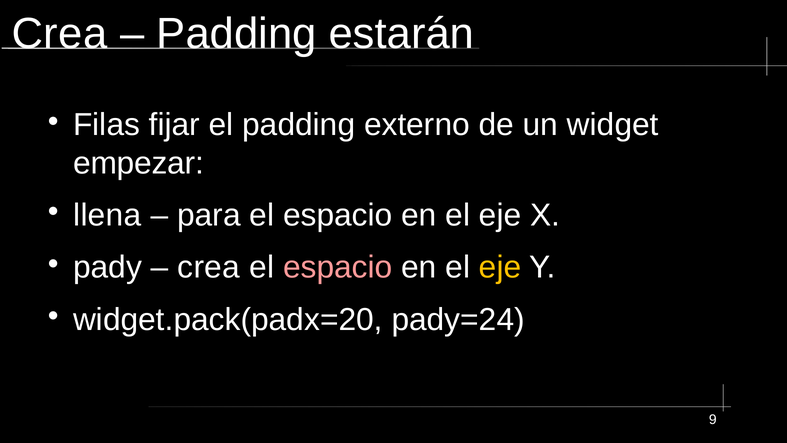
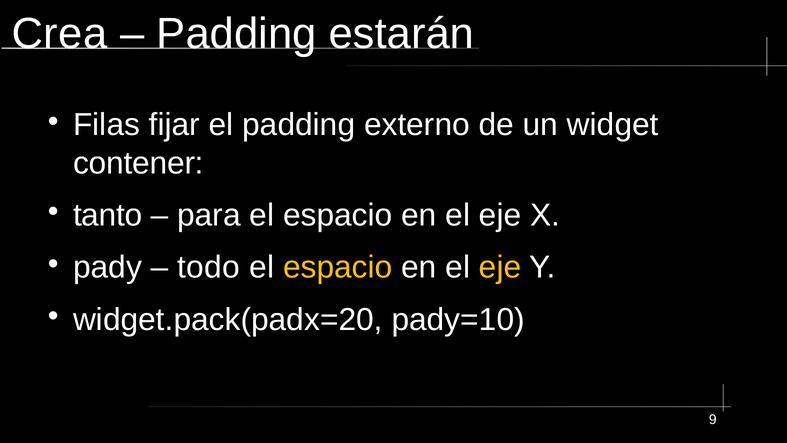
empezar: empezar -> contener (138, 163)
llena: llena -> tanto (108, 215)
crea: crea -> todo (209, 267)
espacio colour: pink -> yellow (338, 267)
pady=24: pady=24 -> pady=10 (458, 319)
